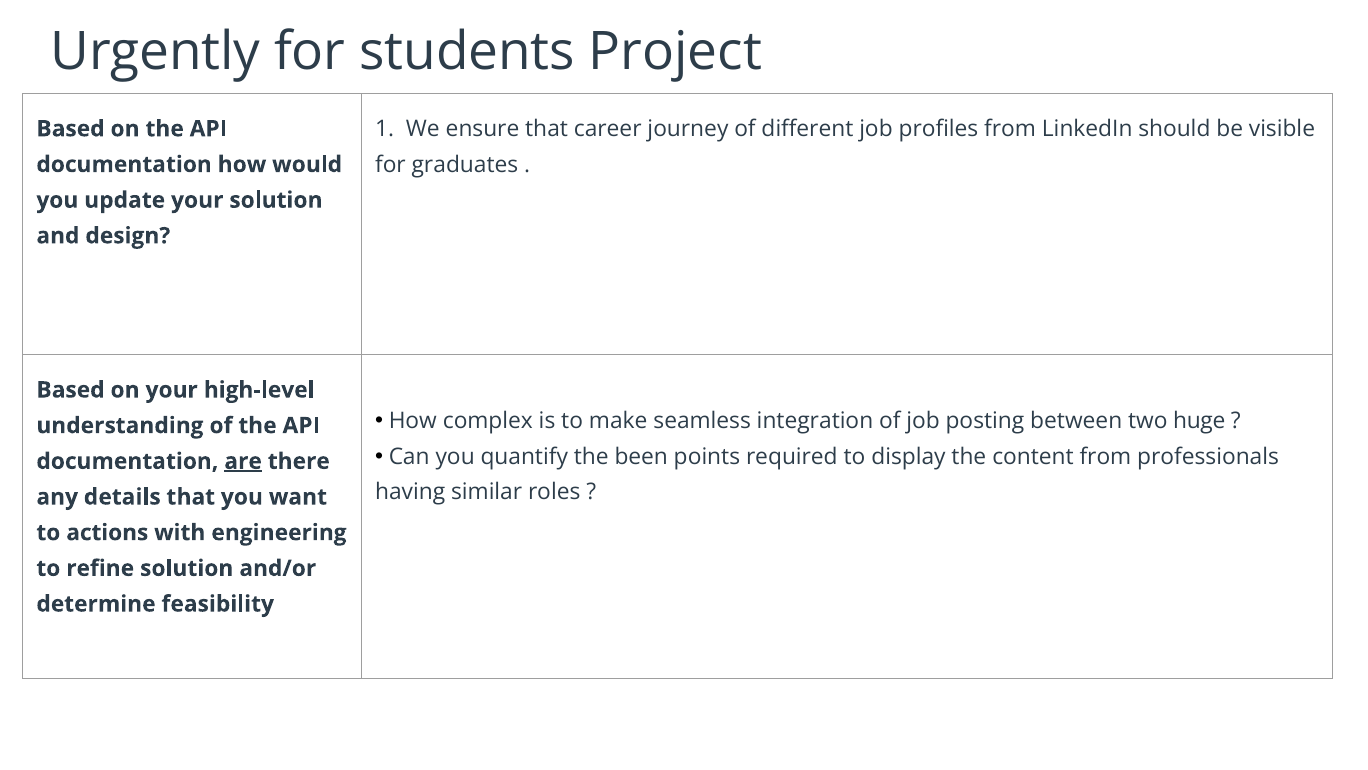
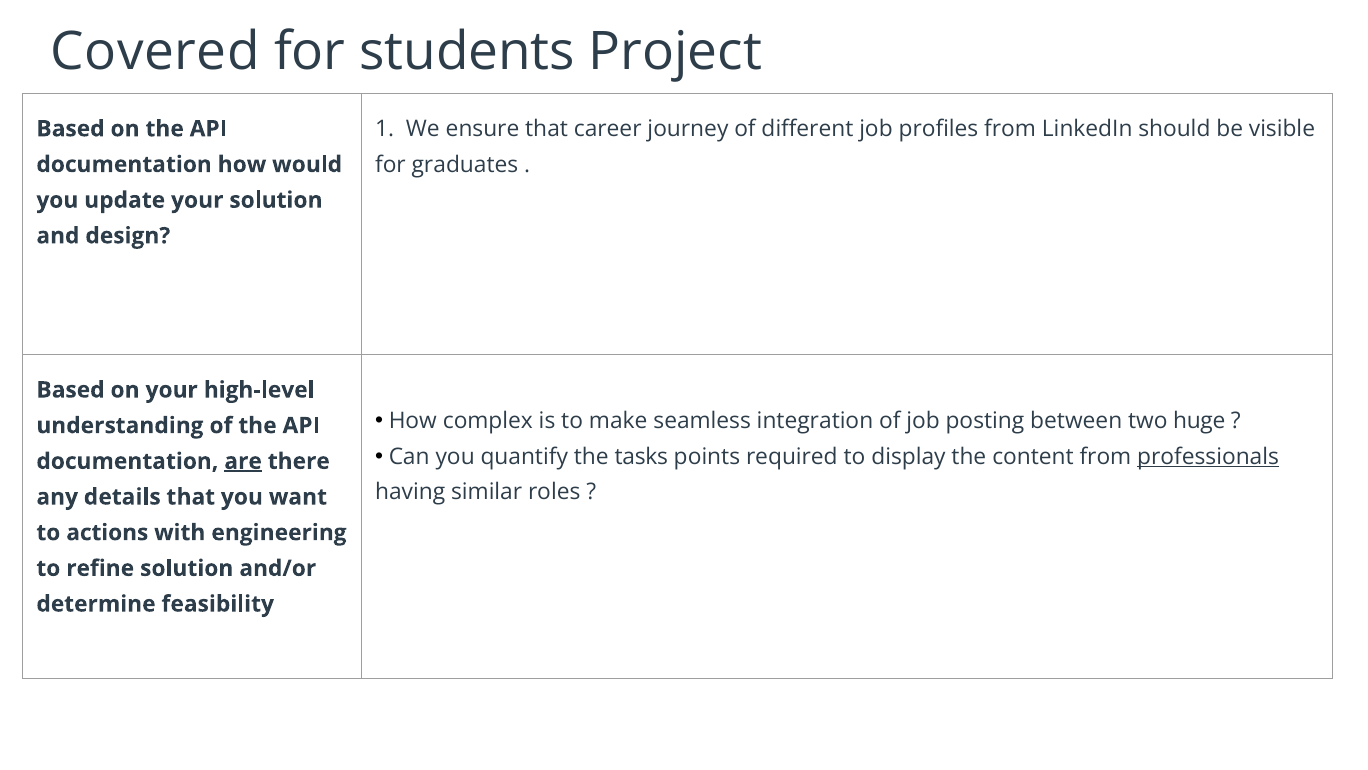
Urgently: Urgently -> Covered (155, 52)
been: been -> tasks (641, 456)
professionals underline: none -> present (1208, 456)
